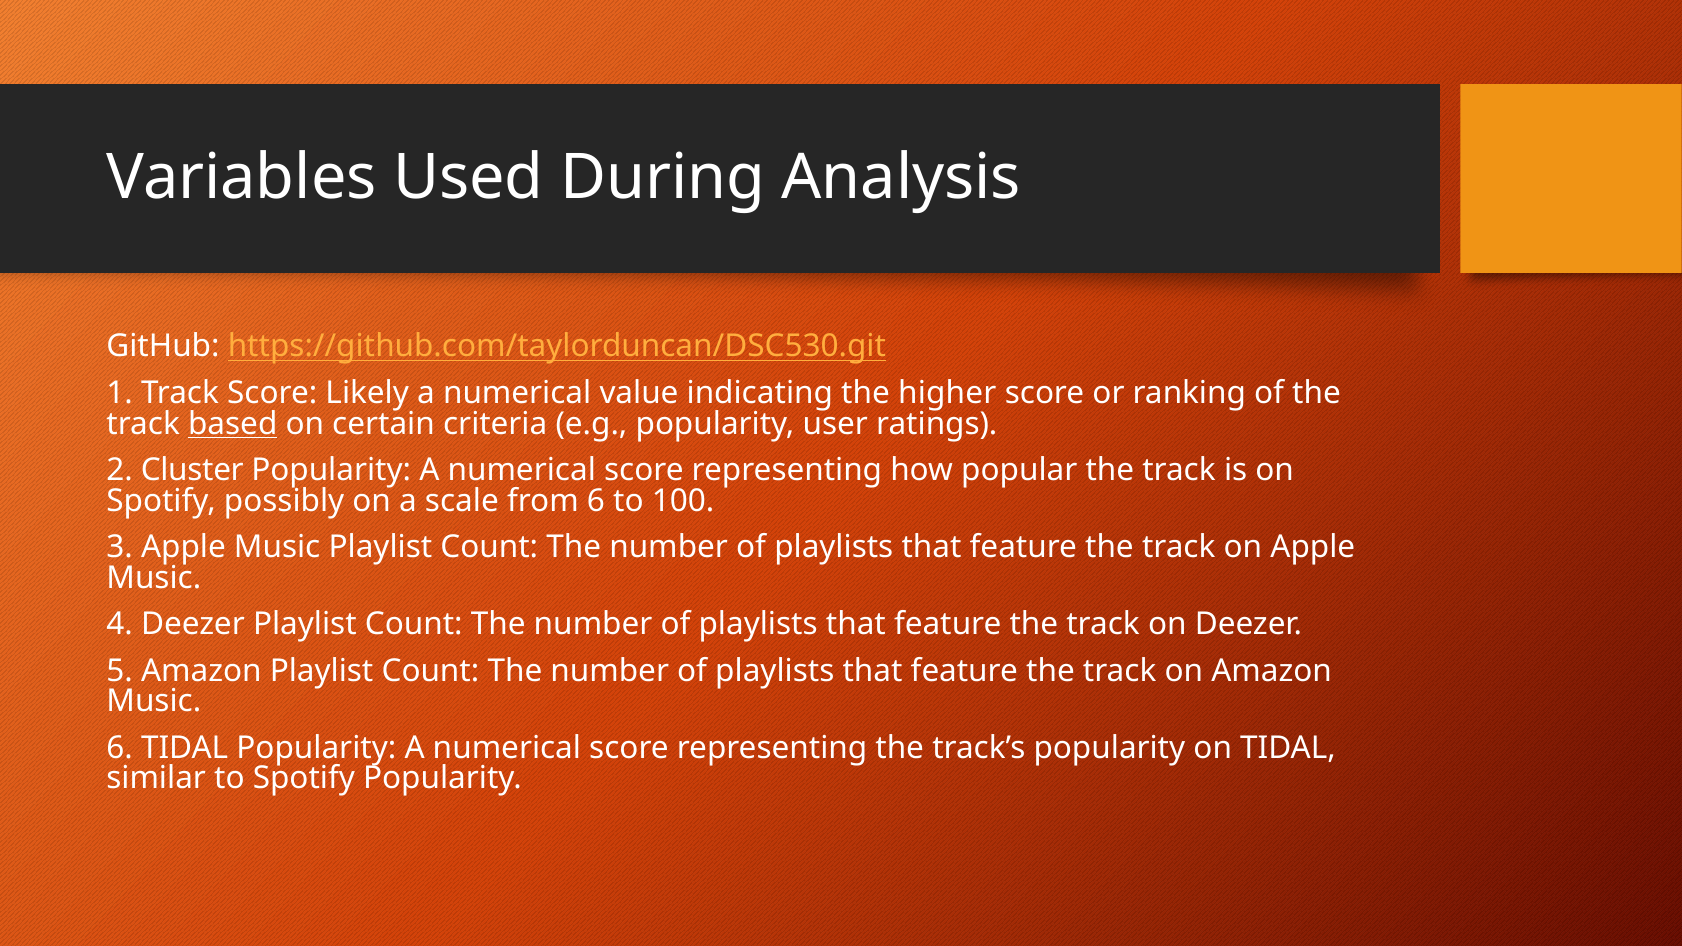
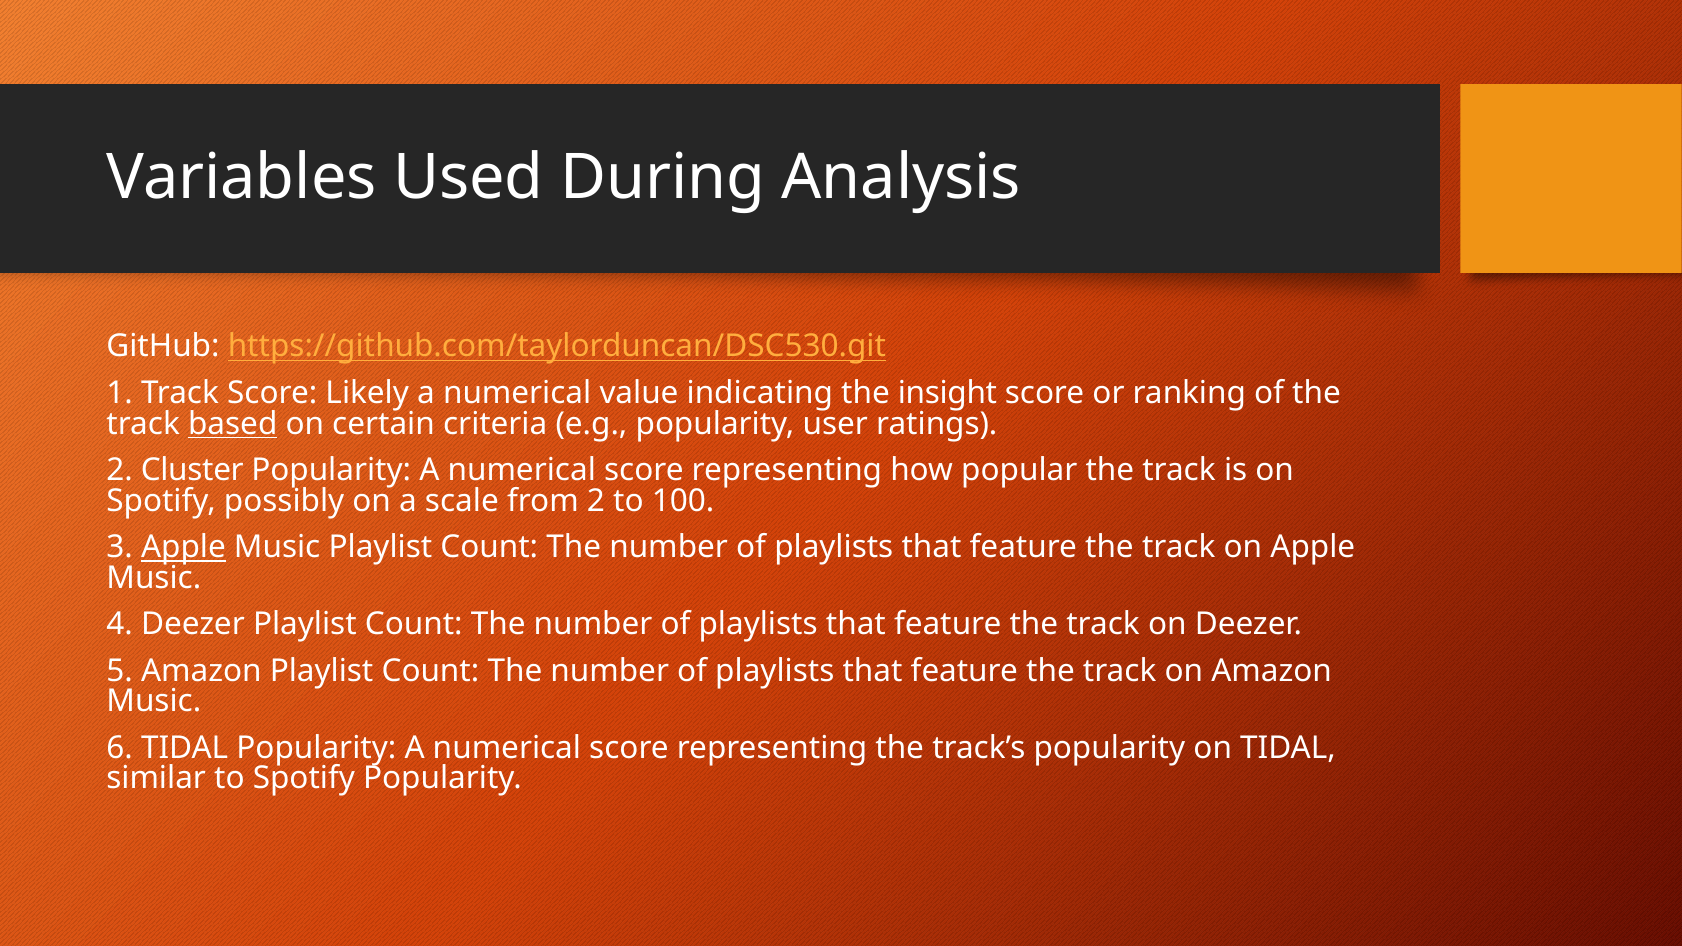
higher: higher -> insight (947, 393)
from 6: 6 -> 2 (596, 501)
Apple underline: none -> present (184, 547)
